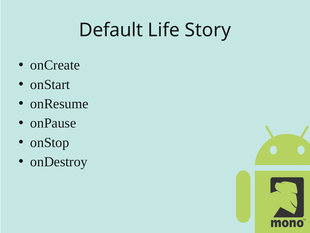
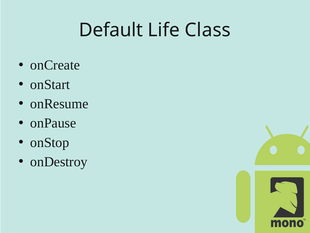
Story: Story -> Class (208, 30)
